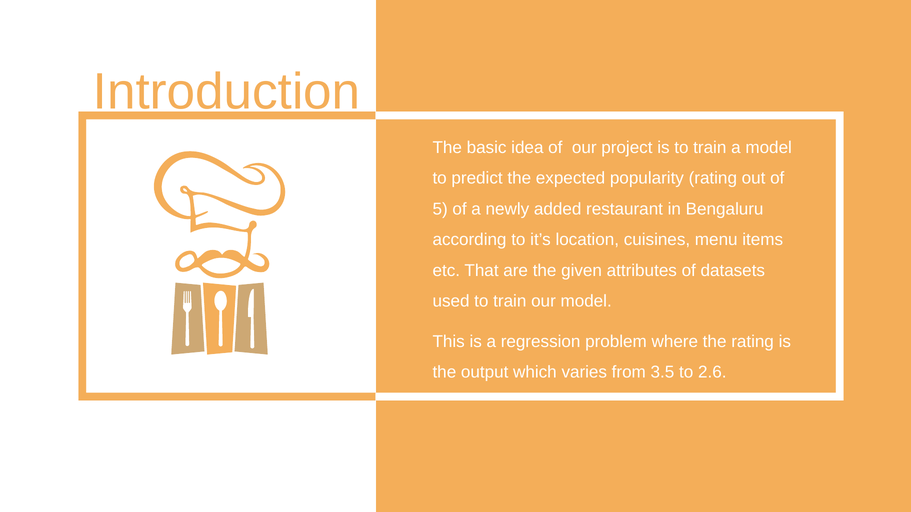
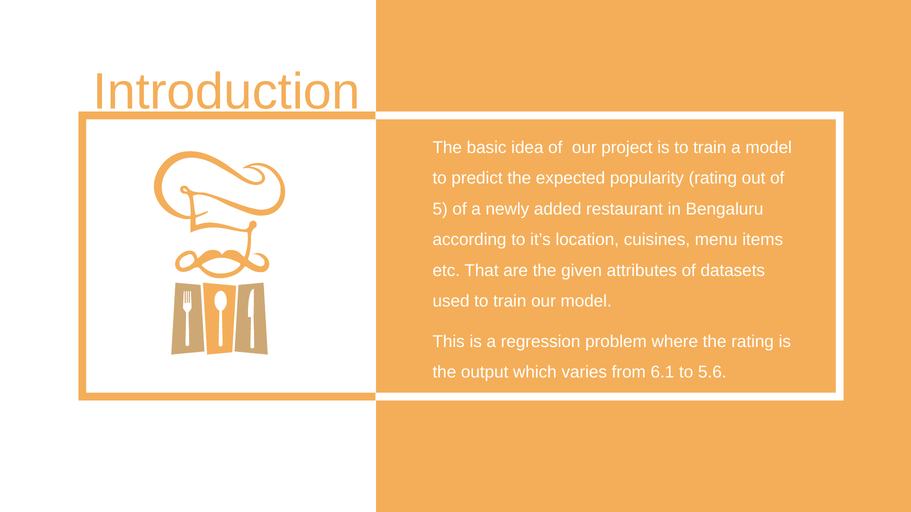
3.5: 3.5 -> 6.1 (662, 372)
2.6: 2.6 -> 5.6 (712, 372)
